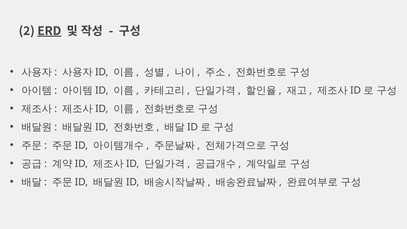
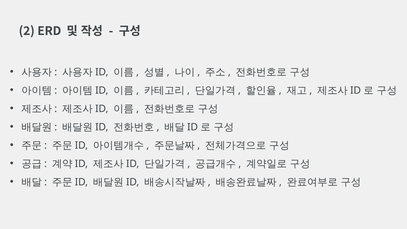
ERD underline: present -> none (49, 31)
